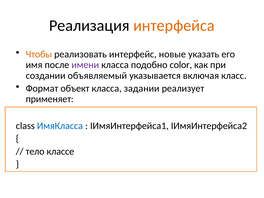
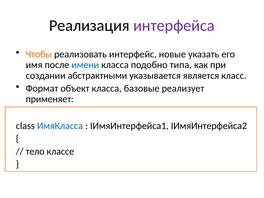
интерфейса colour: orange -> purple (174, 26)
имени colour: purple -> blue (85, 65)
color: color -> типа (181, 65)
объявляемый: объявляемый -> абстрактными (97, 76)
включая: включая -> является (201, 76)
задании: задании -> базовые (142, 88)
